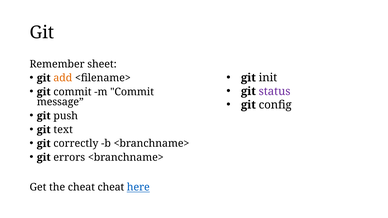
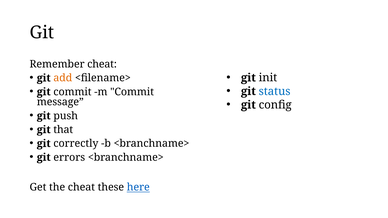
Remember sheet: sheet -> cheat (102, 64)
status colour: purple -> blue (275, 91)
text: text -> that (63, 130)
cheat cheat: cheat -> these (111, 187)
